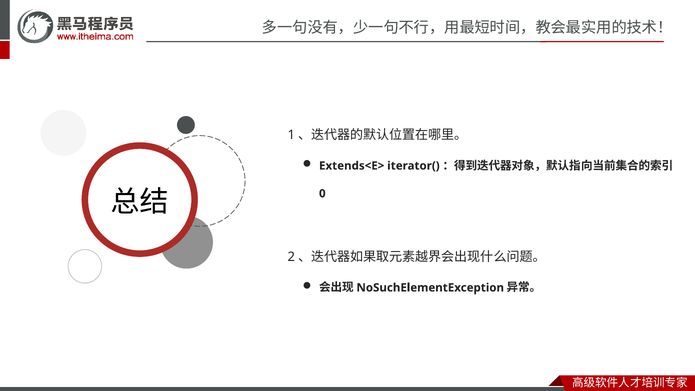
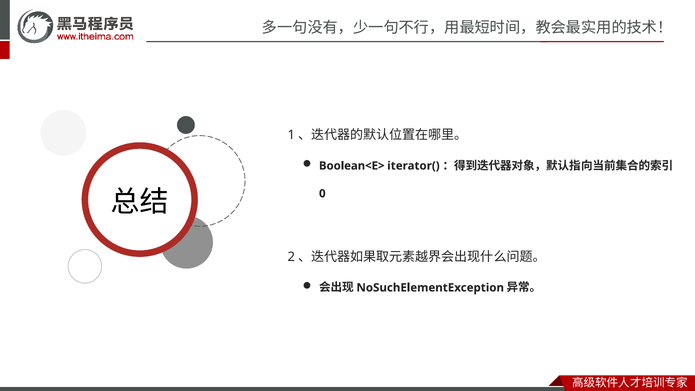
Extends<E>: Extends<E> -> Boolean<E> (352, 166)
